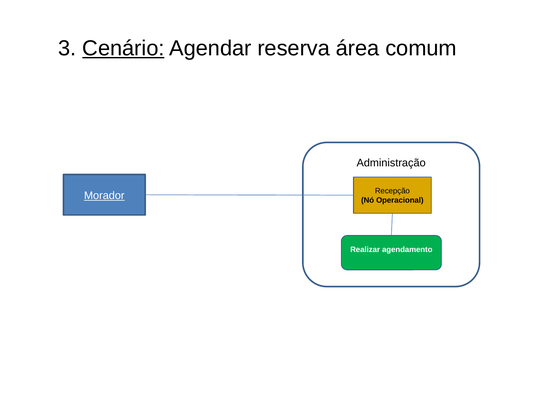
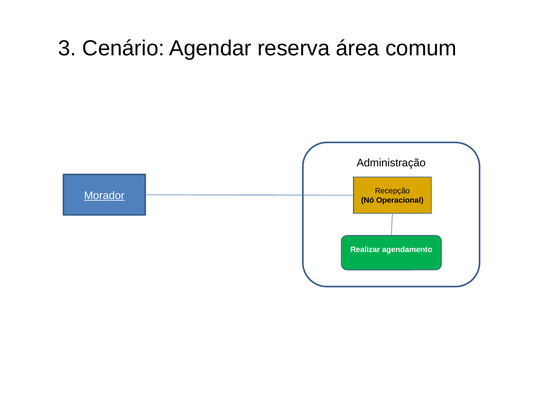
Cenário underline: present -> none (123, 48)
